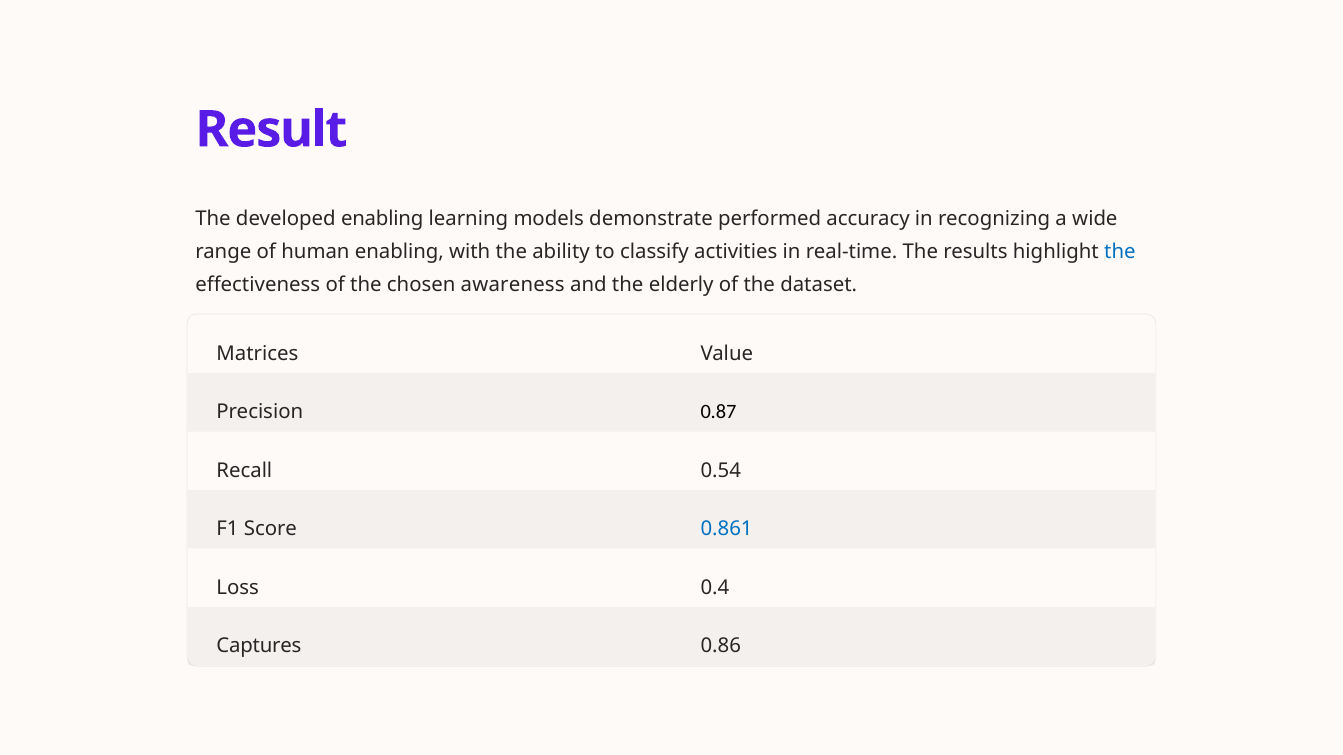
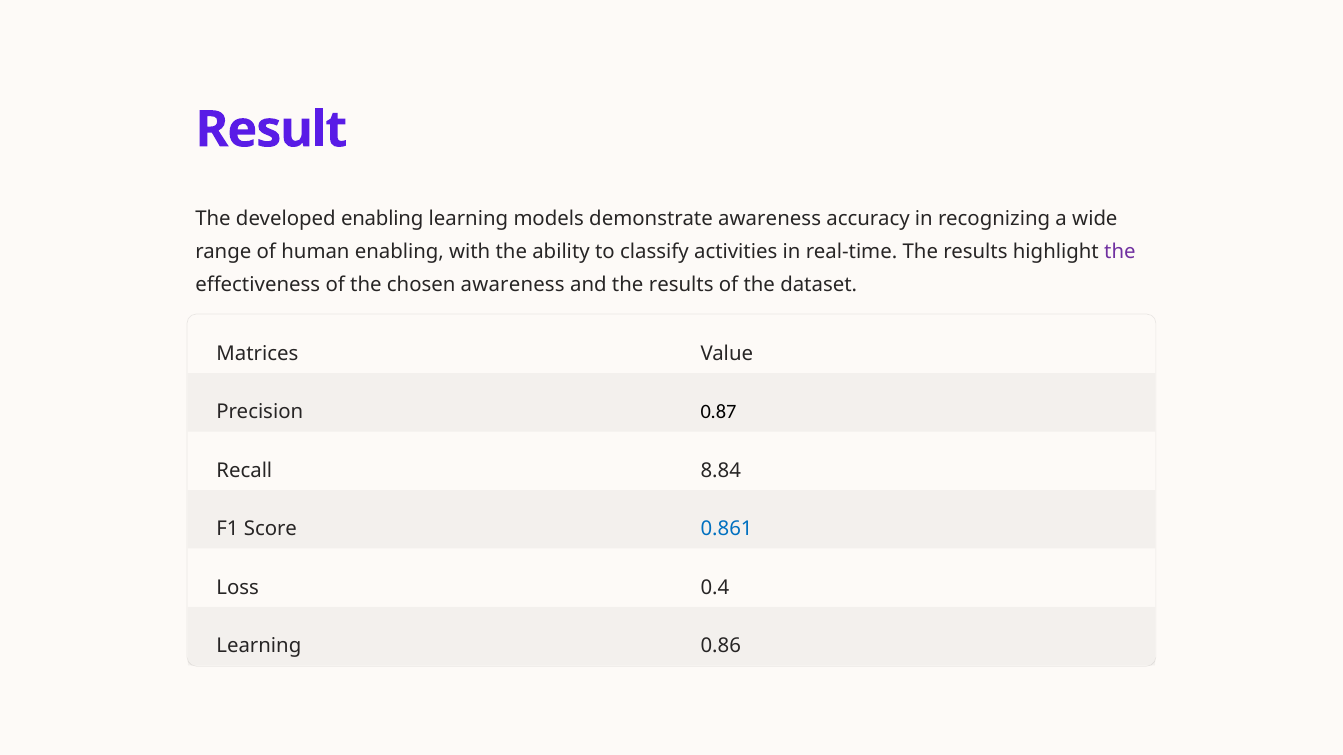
demonstrate performed: performed -> awareness (770, 219)
the colour: blue -> purple (1120, 252)
and the elderly: elderly -> results (681, 285)
0.54: 0.54 -> 8.84 (721, 471)
Captures: Captures -> Learning (259, 646)
